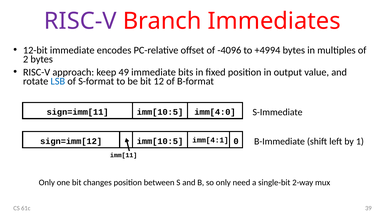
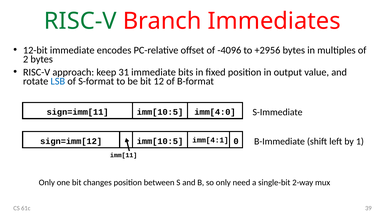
RISC-V colour: purple -> green (80, 21)
+4994: +4994 -> +2956 (267, 50)
49: 49 -> 31 (124, 72)
